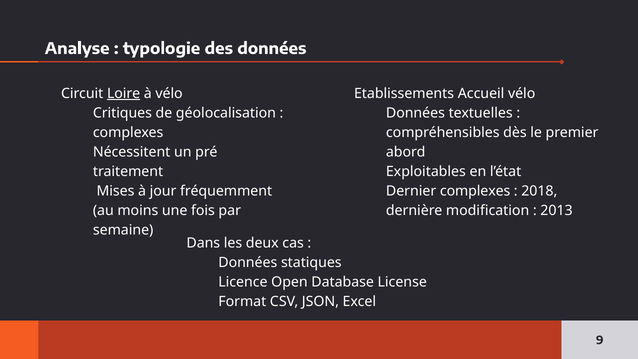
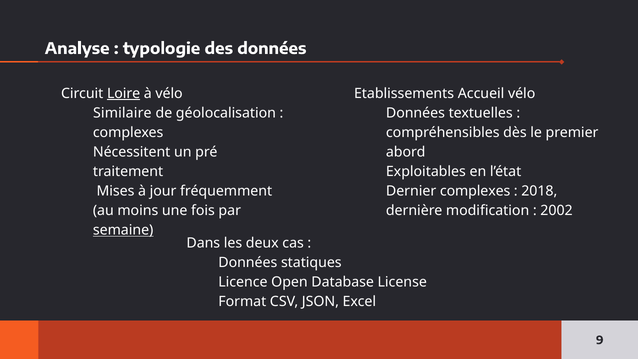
Critiques: Critiques -> Similaire (122, 113)
2013: 2013 -> 2002 (557, 211)
semaine underline: none -> present (123, 230)
